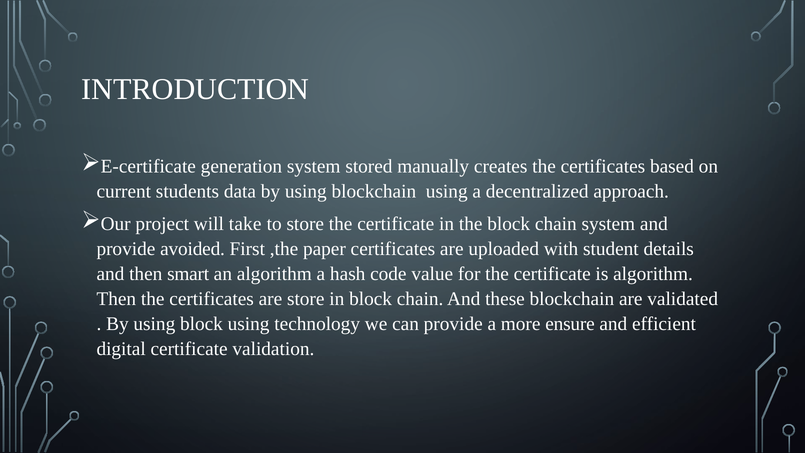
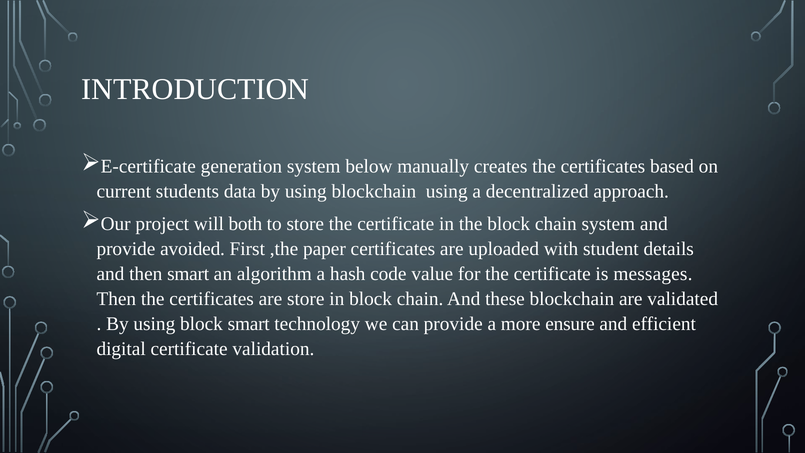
stored: stored -> below (369, 166)
take: take -> both (245, 224)
is algorithm: algorithm -> messages (653, 274)
block using: using -> smart (249, 324)
